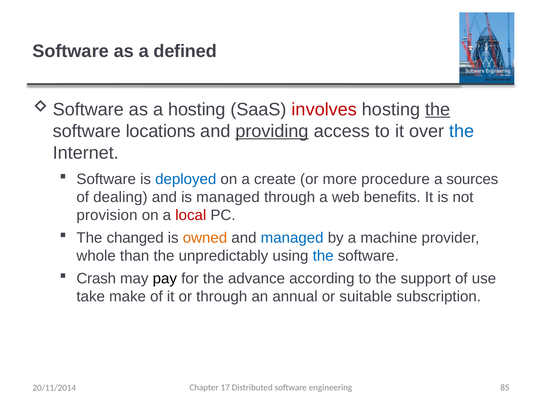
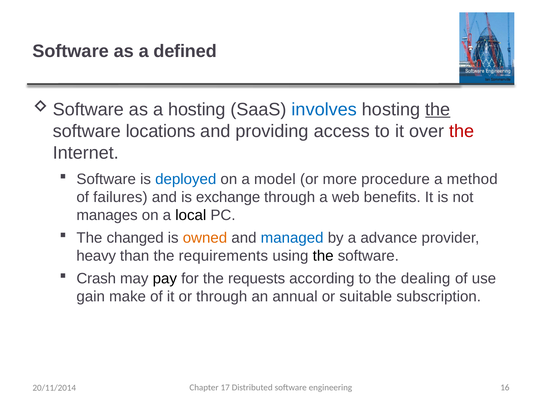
involves colour: red -> blue (324, 110)
providing underline: present -> none (272, 131)
the colour: blue -> red (462, 131)
create: create -> model (275, 179)
sources: sources -> method (472, 179)
dealing: dealing -> failures (120, 198)
is managed: managed -> exchange (228, 198)
provision: provision -> manages (107, 216)
local colour: red -> black (191, 216)
machine: machine -> advance (389, 238)
whole: whole -> heavy (96, 256)
unpredictably: unpredictably -> requirements (223, 256)
the colour: blue -> black (323, 256)
advance: advance -> requests (257, 279)
support: support -> dealing (426, 279)
take: take -> gain (91, 297)
85: 85 -> 16 (505, 388)
